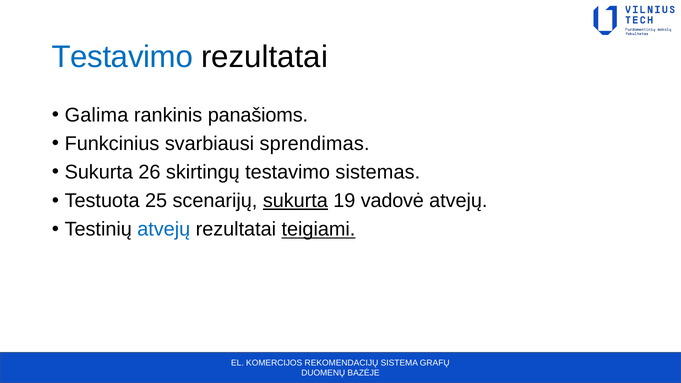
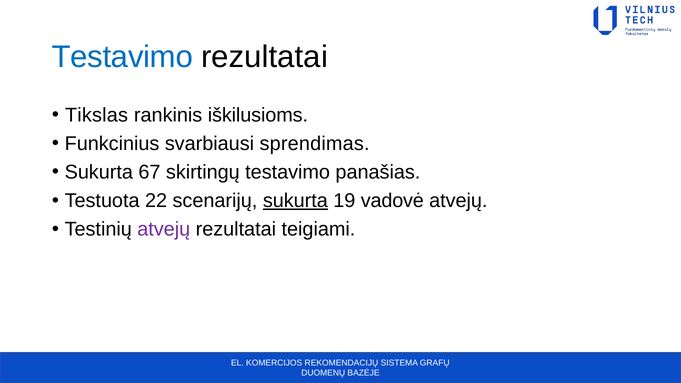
Galima: Galima -> Tikslas (97, 115)
panašioms: panašioms -> iškilusioms (258, 115)
26: 26 -> 67 (149, 172)
sistemas: sistemas -> panašias (378, 172)
25: 25 -> 22 (156, 201)
atvejų colour: blue -> purple (164, 229)
teigiami underline: present -> none (318, 229)
